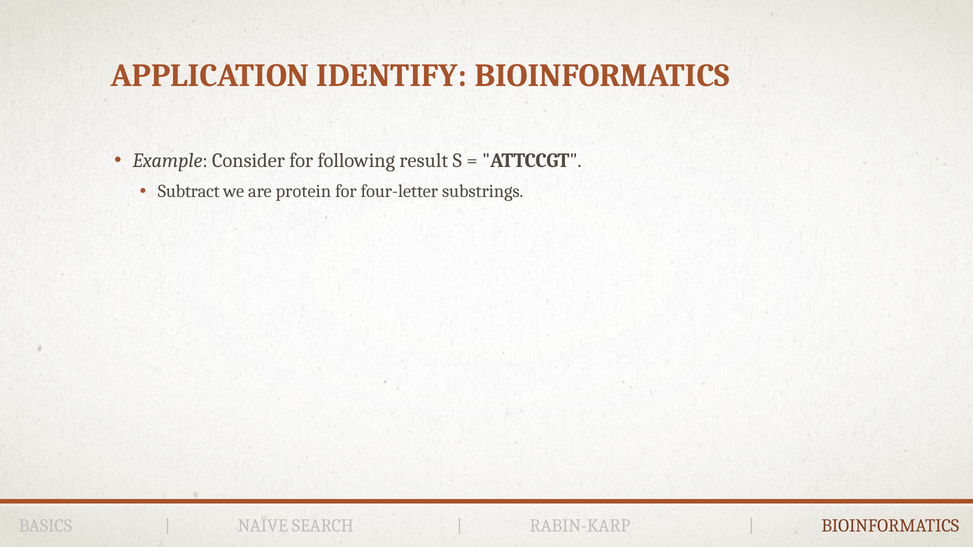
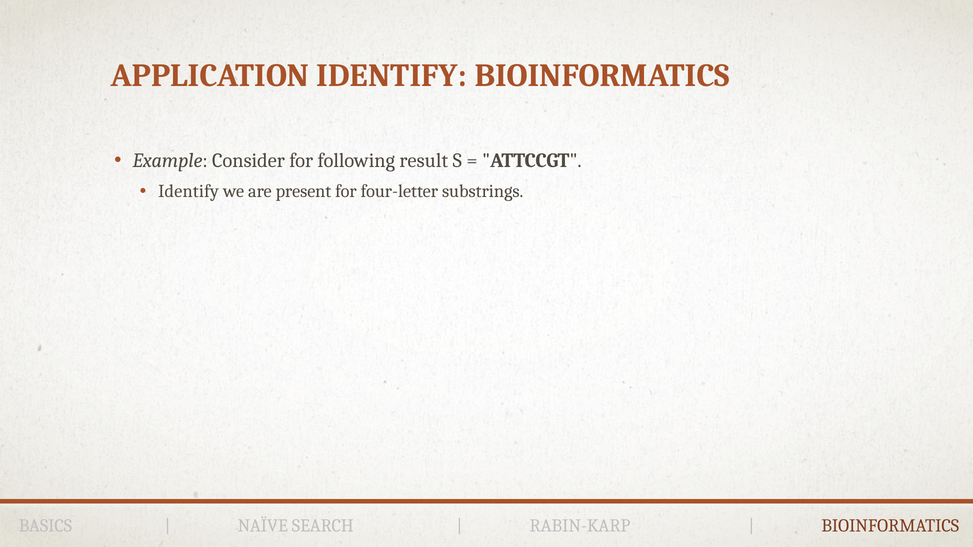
Subtract: Subtract -> Identify (189, 191)
protein: protein -> present (303, 191)
